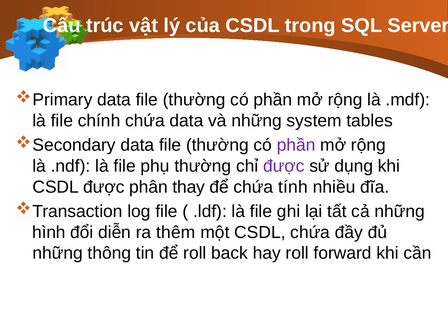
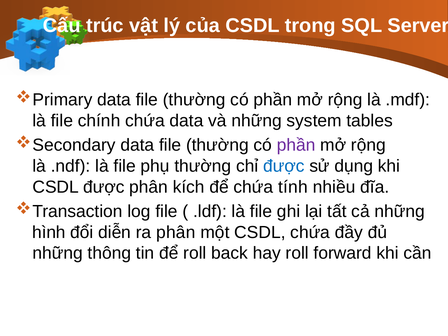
được colour: purple -> blue (284, 166)
thay: thay -> kích (189, 187)
ra thêm: thêm -> phân (176, 232)
